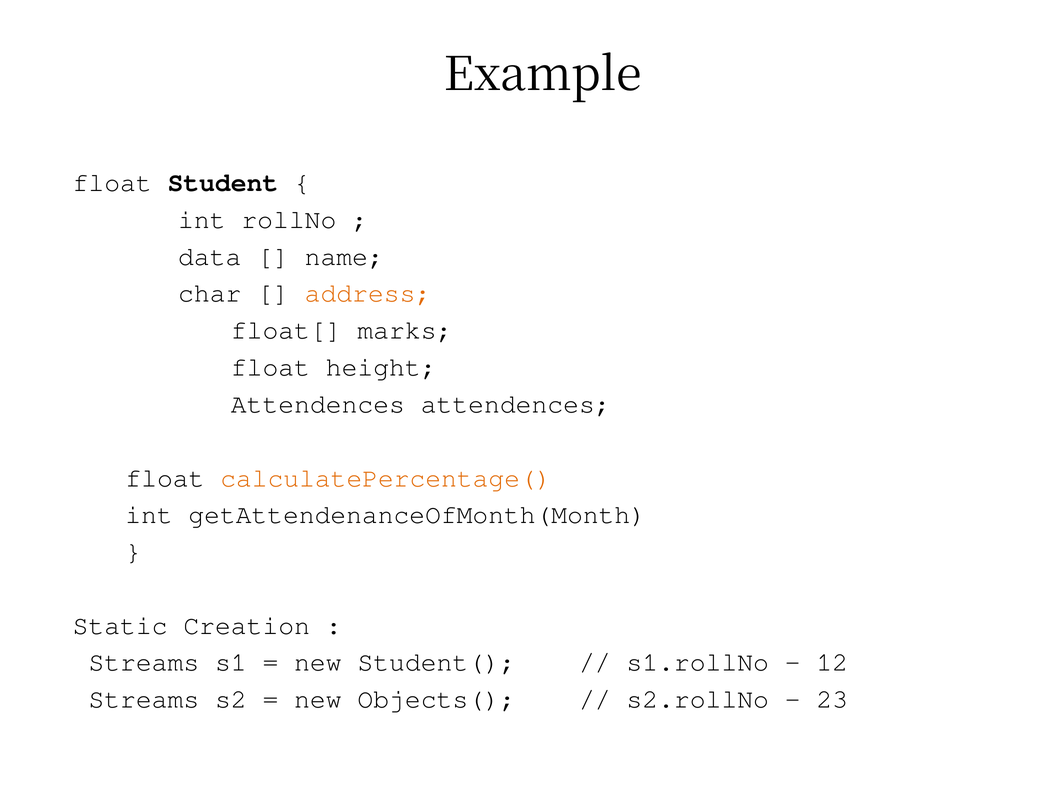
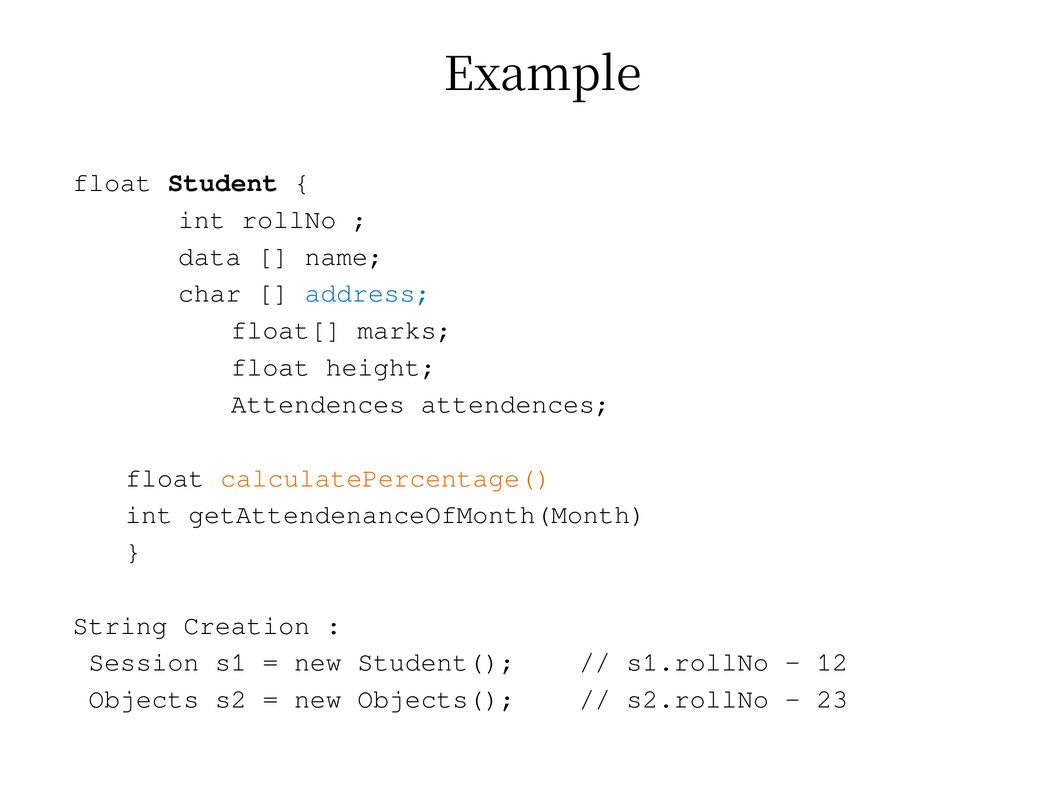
address colour: orange -> blue (368, 293)
Static: Static -> String (120, 626)
Streams: Streams -> Session (144, 662)
Streams: Streams -> Objects (144, 699)
